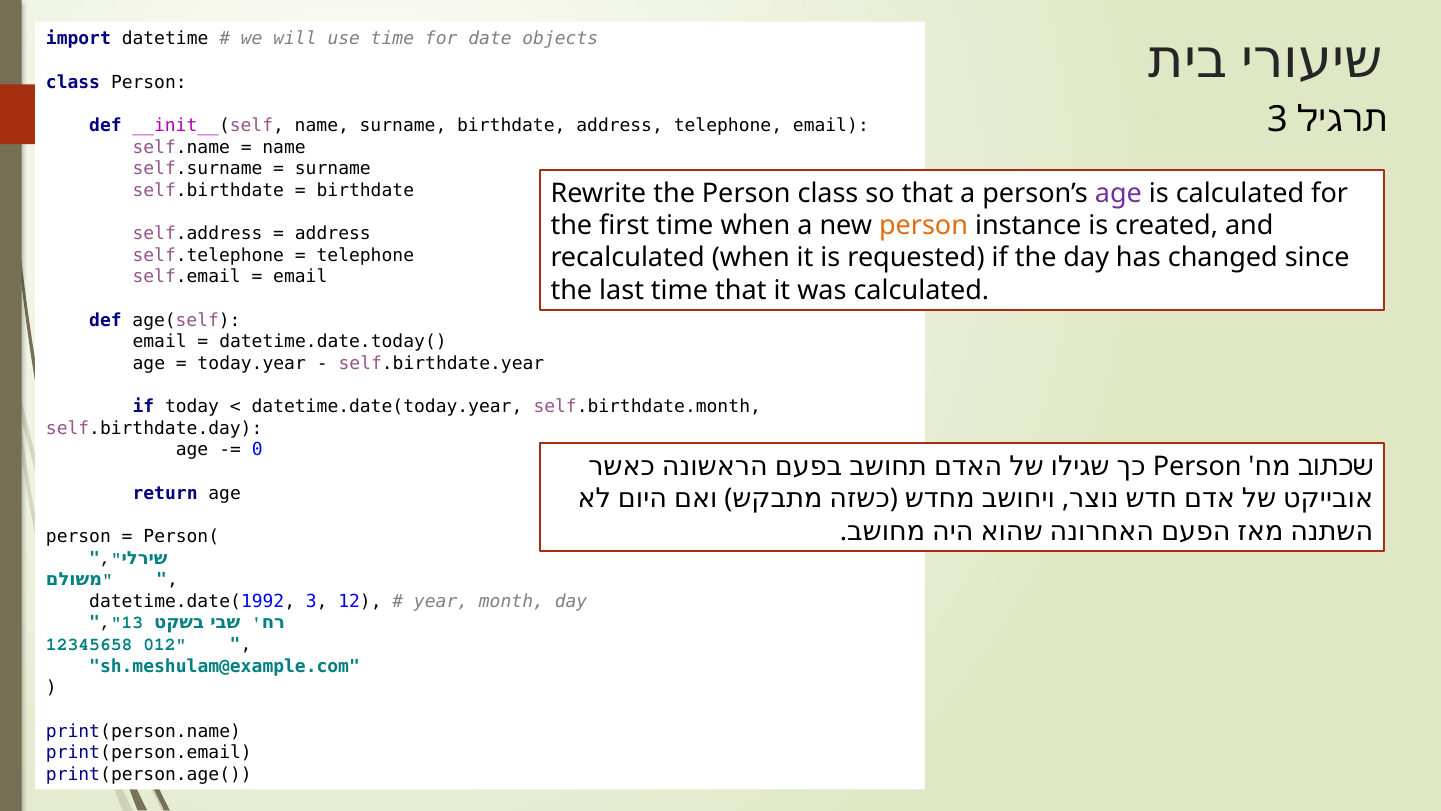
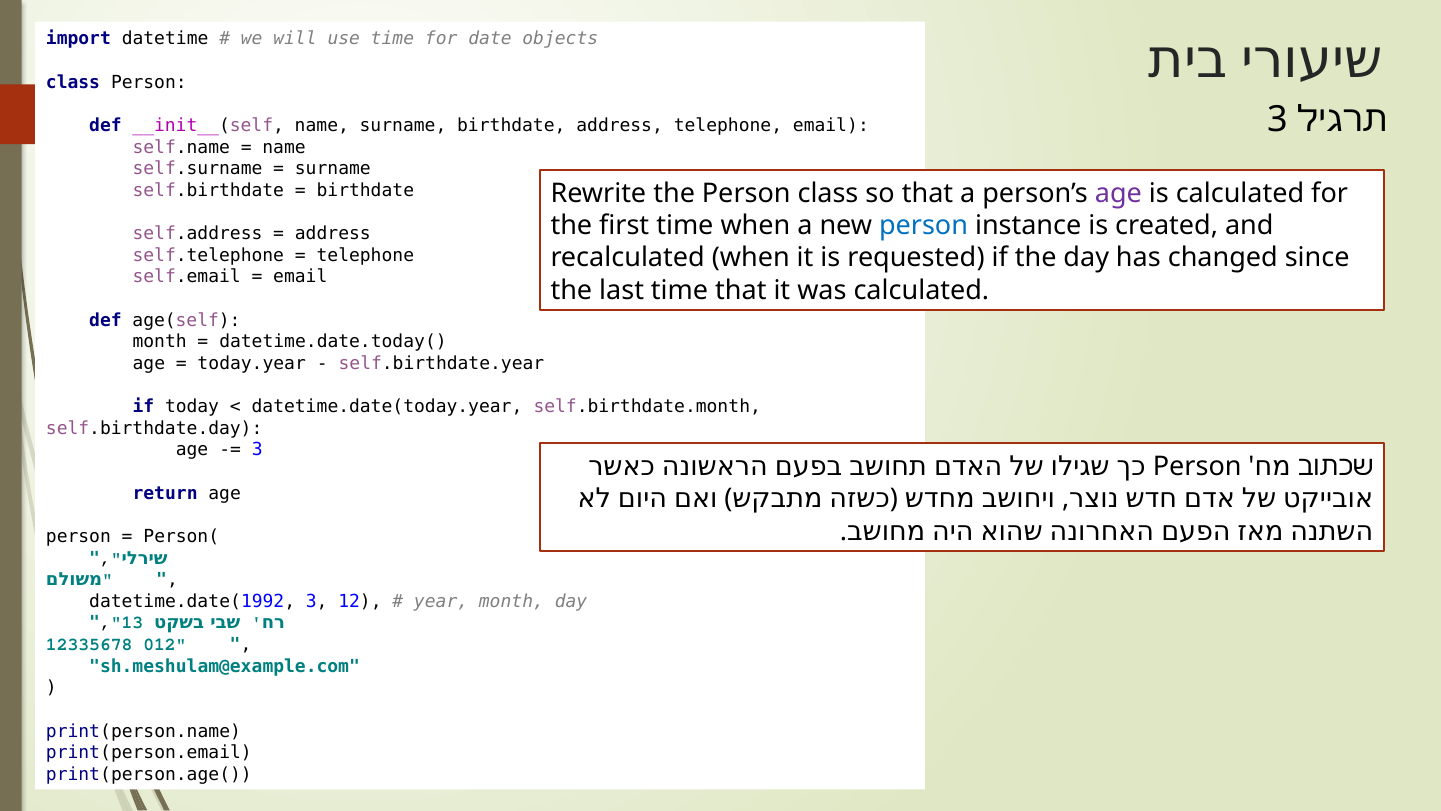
person colour: orange -> blue (924, 225)
email: email -> month (160, 342)
0: 0 -> 3 (257, 450)
12345658: 12345658 -> 12335678 (89, 644)
